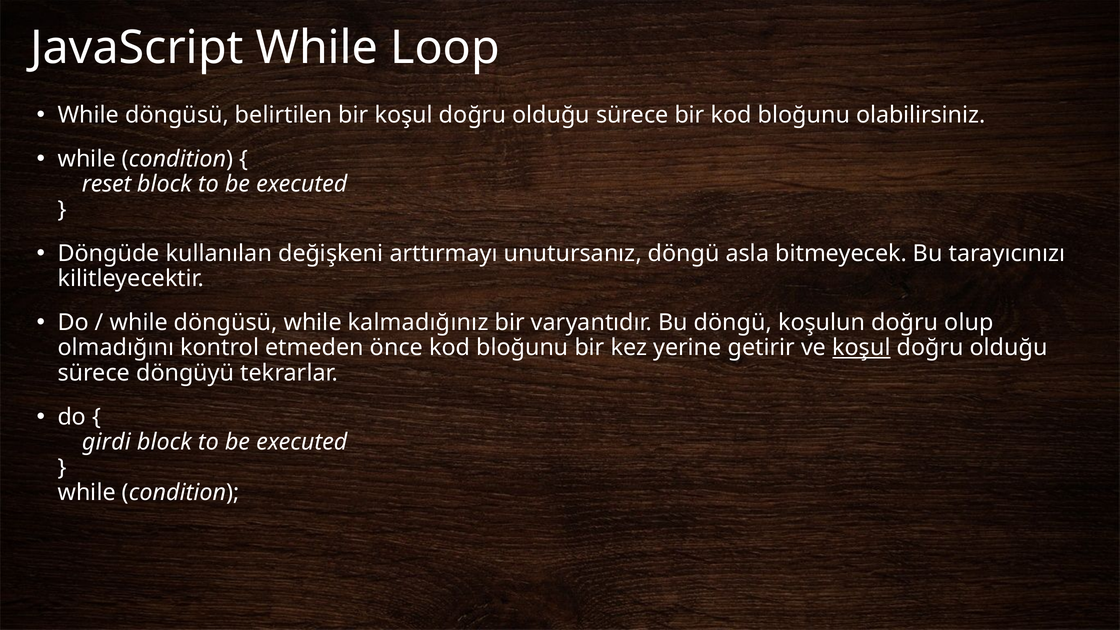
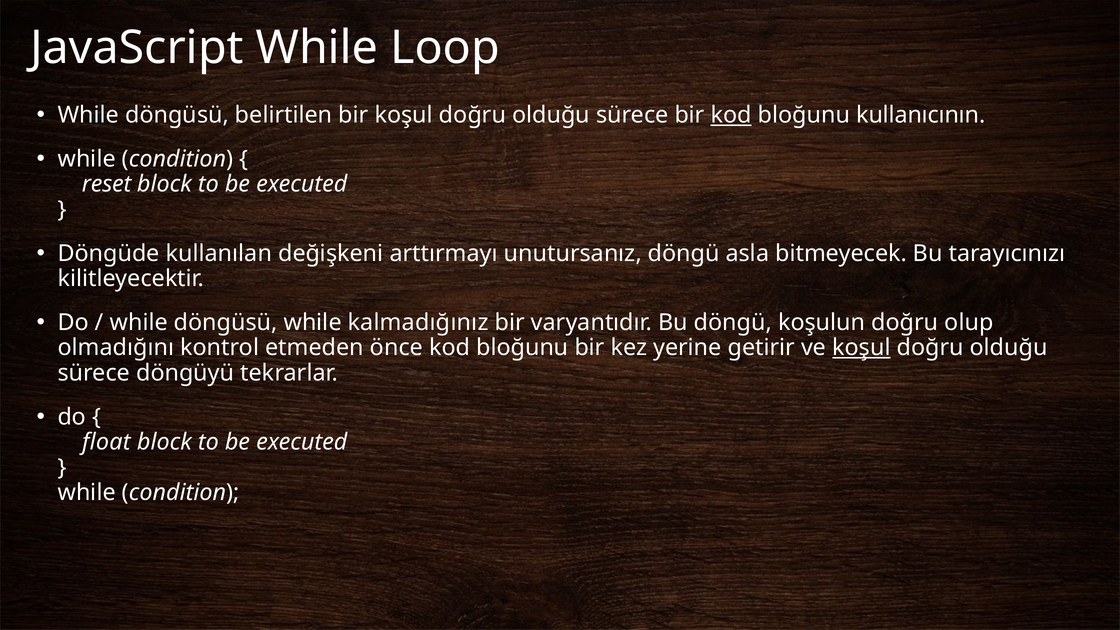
kod underline: none -> present (731, 115)
olabilirsiniz: olabilirsiniz -> kullanıcının (921, 115)
girdi: girdi -> float (106, 442)
